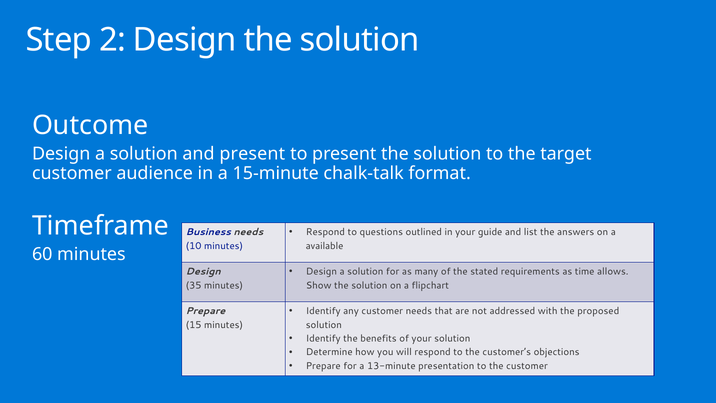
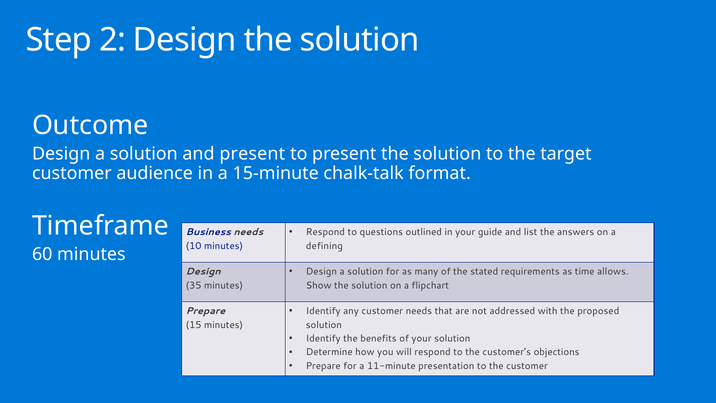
available: available -> defining (324, 246)
13-minute: 13-minute -> 11-minute (391, 366)
